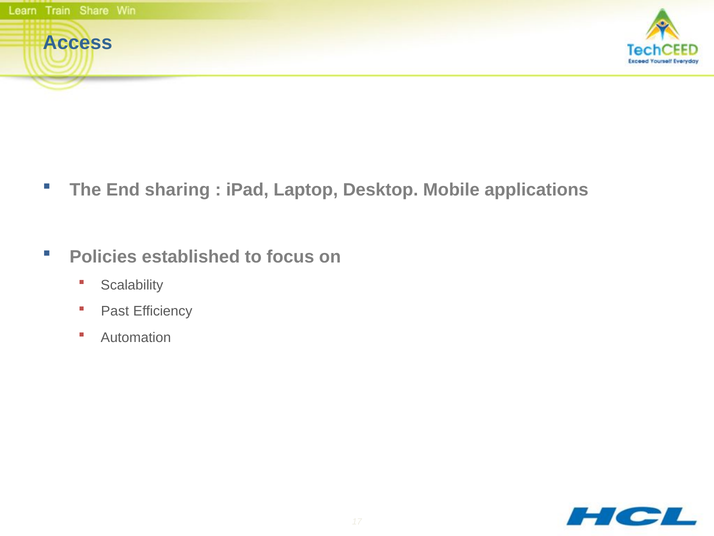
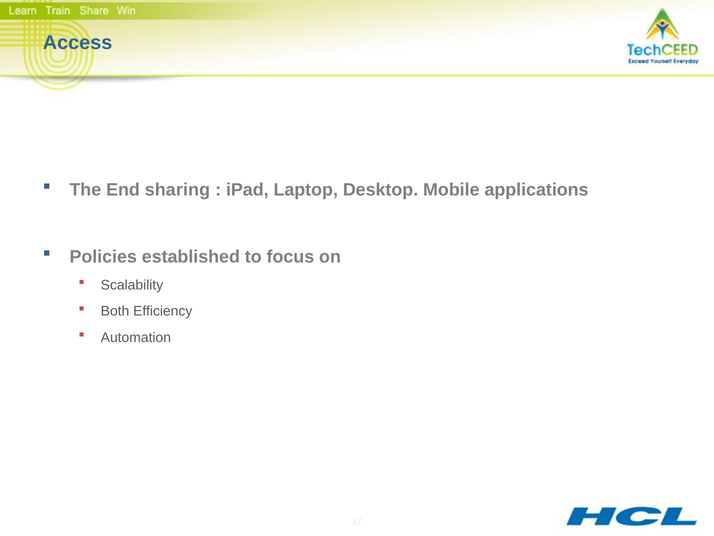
Past: Past -> Both (115, 311)
